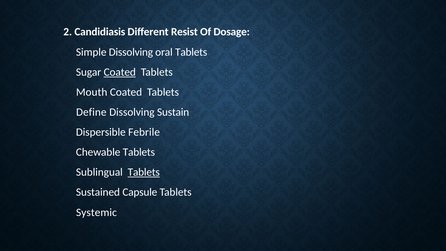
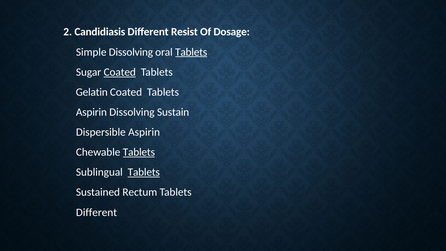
Tablets underline: none -> present (191, 52)
Mouth: Mouth -> Gelatin (92, 92)
Define: Define -> Aspirin (91, 112)
Dispersible Febrile: Febrile -> Aspirin (144, 132)
Tablets underline: none -> present (139, 152)
Capsule: Capsule -> Rectum (140, 192)
Systemic: Systemic -> Different (96, 212)
